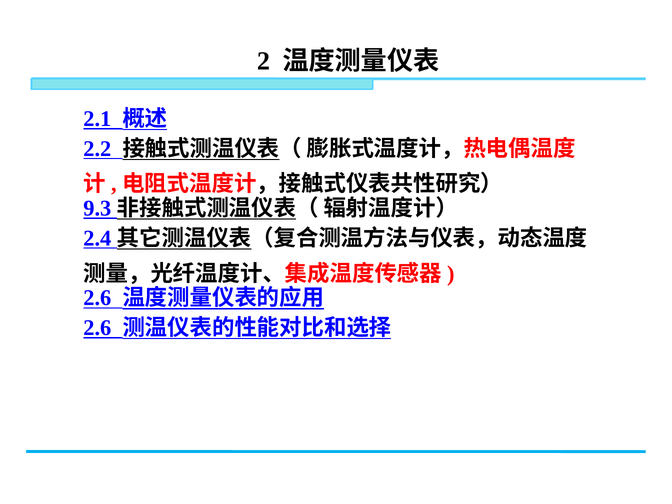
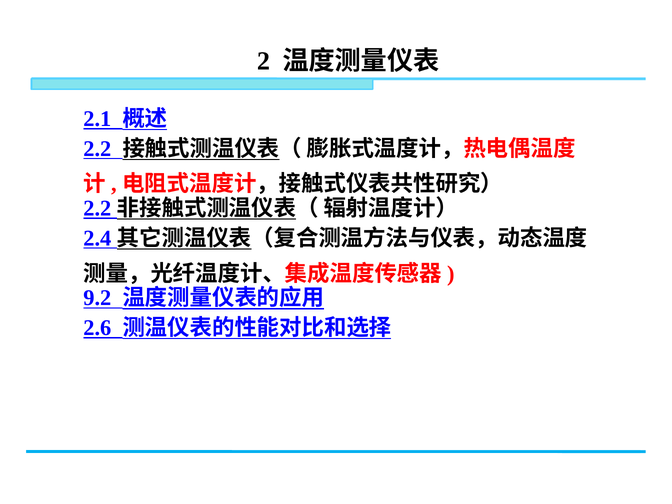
9.3: 9.3 -> 2.2 (97, 208)
2.6: 2.6 -> 9.2 (97, 298)
